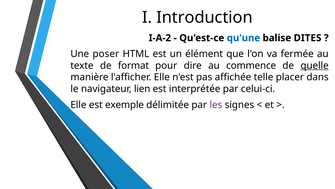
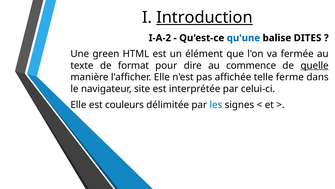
Introduction underline: none -> present (204, 17)
poser: poser -> green (106, 54)
placer: placer -> ferme (290, 77)
lien: lien -> site (142, 89)
exemple: exemple -> couleurs (124, 104)
les colour: purple -> blue (216, 104)
